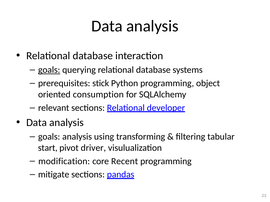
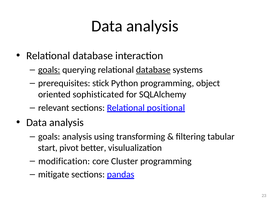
database underline: none -> present (153, 70)
consumption: consumption -> sophisticated (98, 95)
developer: developer -> positional (166, 108)
driver: driver -> better (93, 148)
Recent: Recent -> Cluster (125, 162)
